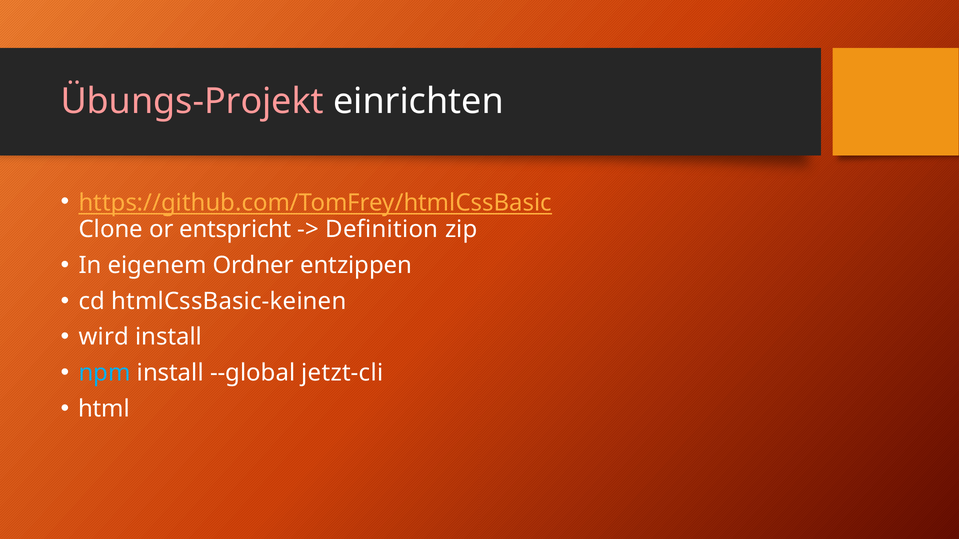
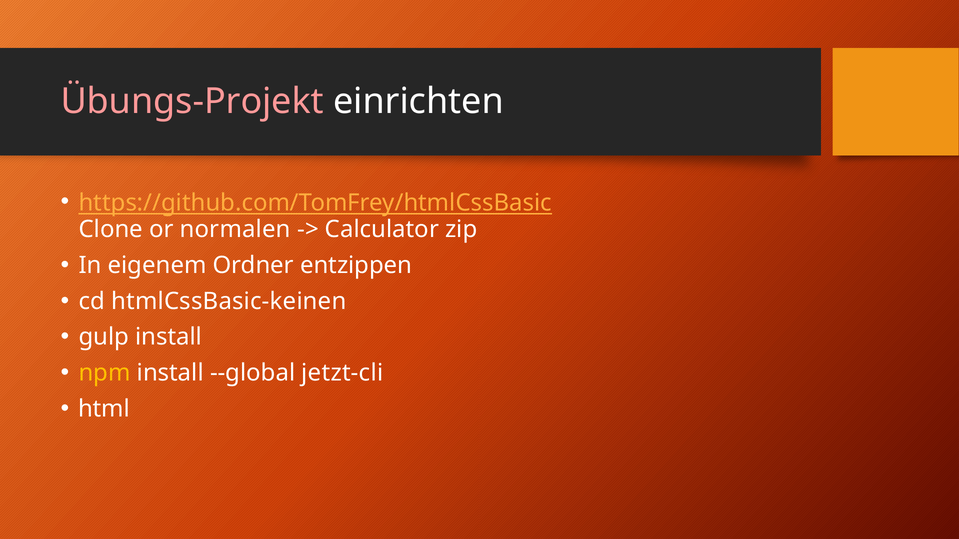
entspricht: entspricht -> normalen (235, 230)
Definition: Definition -> Calculator (382, 230)
wird: wird -> gulp (104, 337)
npm colour: light blue -> yellow (105, 373)
